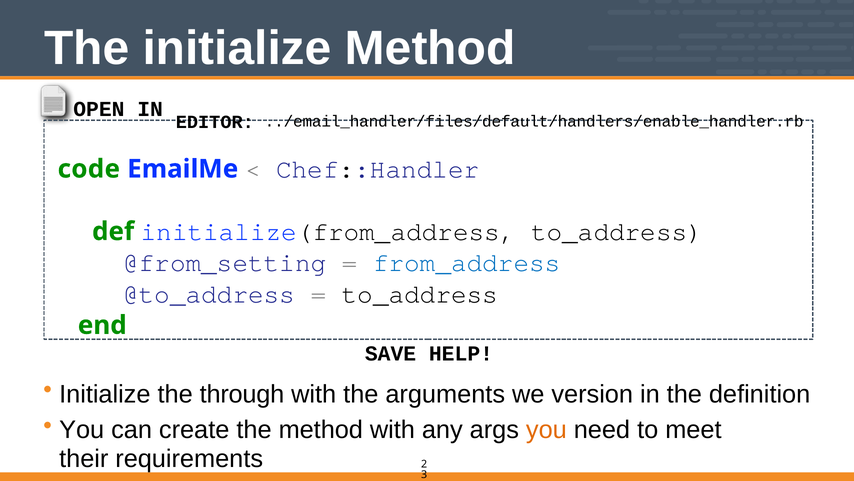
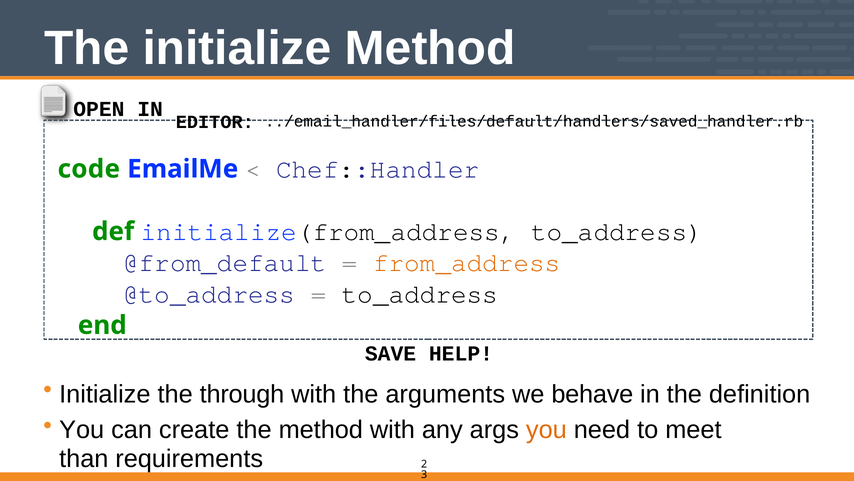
../email_handler/files/default/handlers/enable_handler.rb: ../email_handler/files/default/handlers/enable_handler.rb -> ../email_handler/files/default/handlers/saved_handler.rb (534, 121)
@from_setting: @from_setting -> @from_default (225, 262)
from_address colour: blue -> orange (467, 262)
version: version -> behave (592, 394)
their: their -> than (84, 458)
